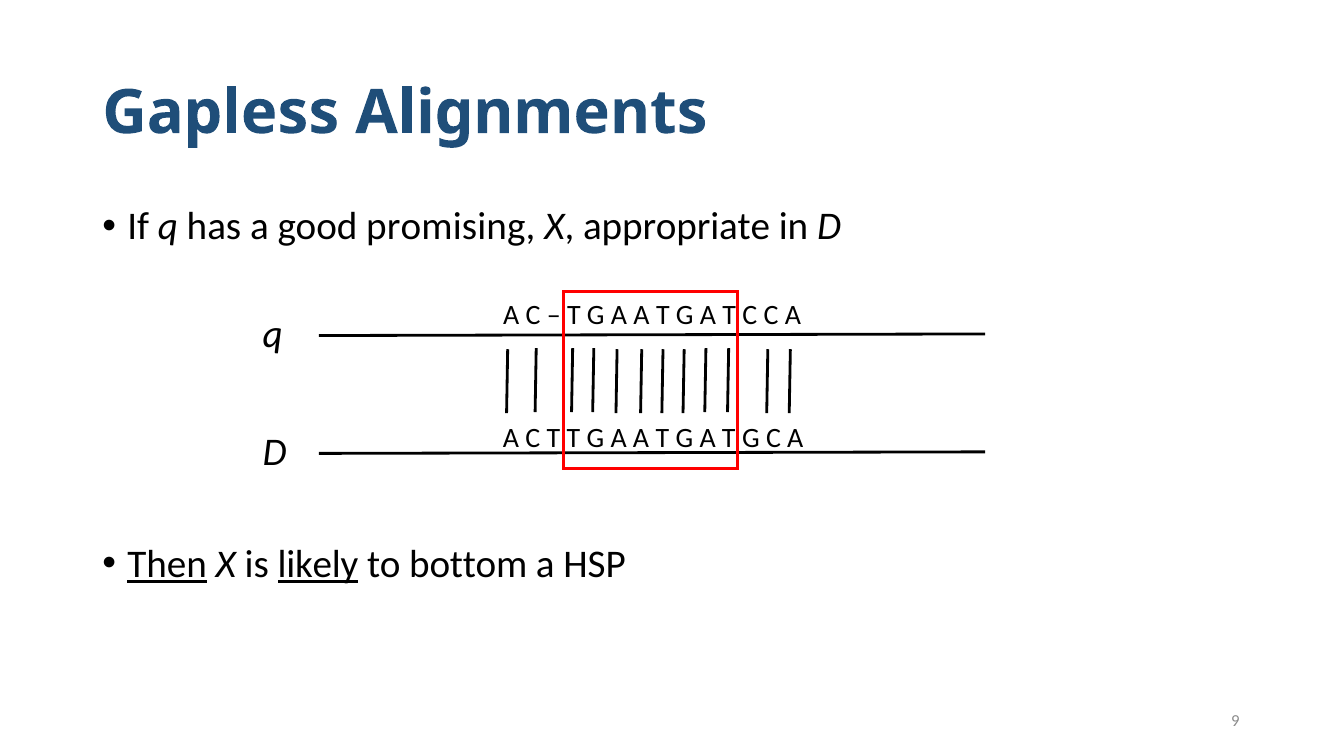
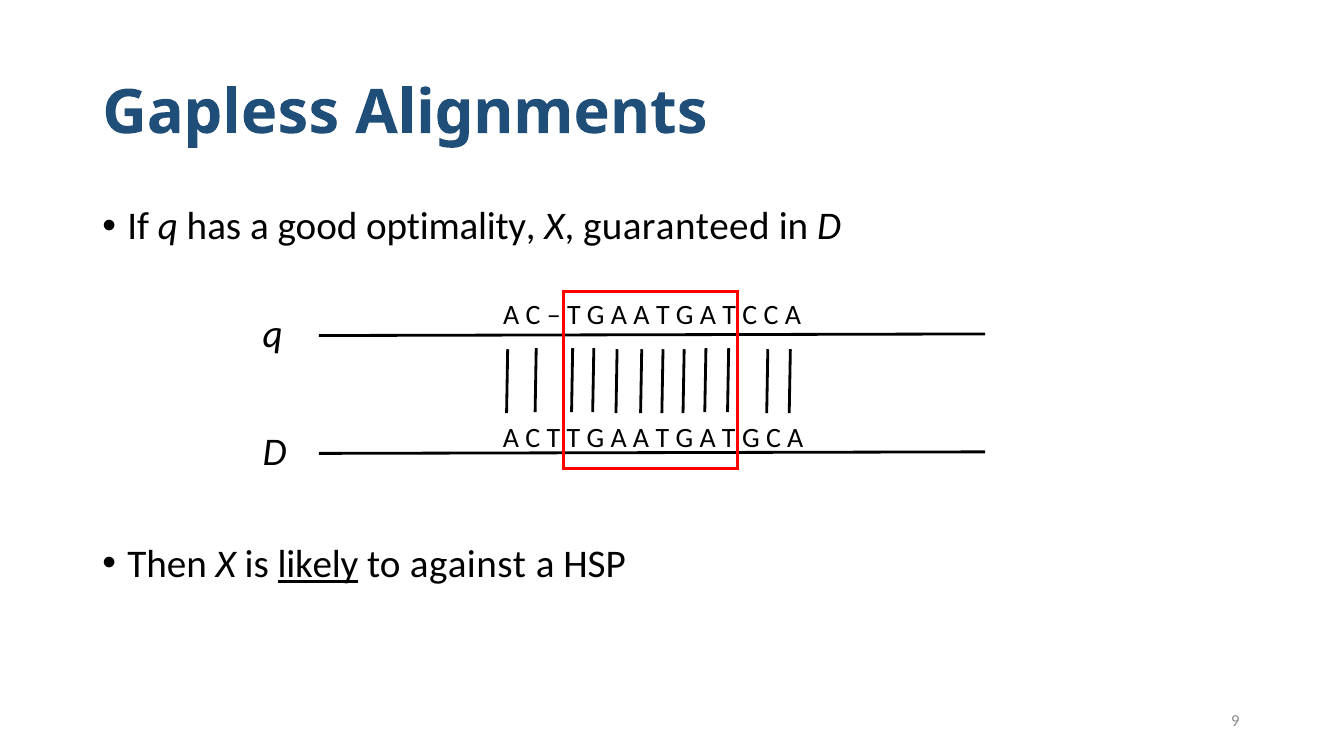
promising: promising -> optimality (451, 227)
appropriate: appropriate -> guaranteed (676, 227)
Then underline: present -> none (167, 565)
bottom: bottom -> against (468, 565)
